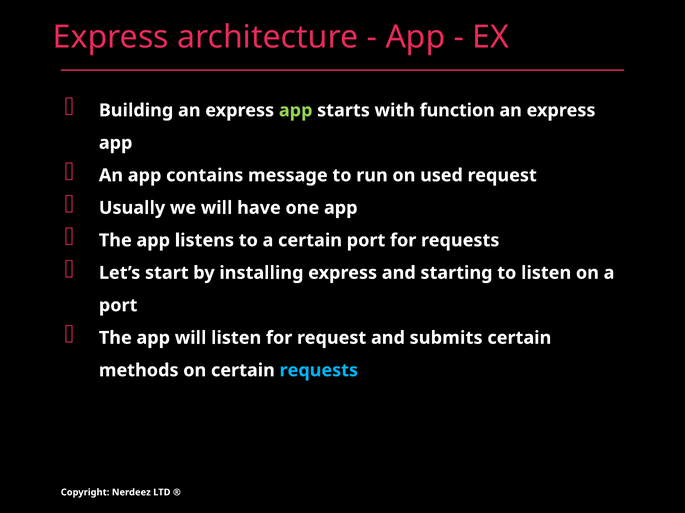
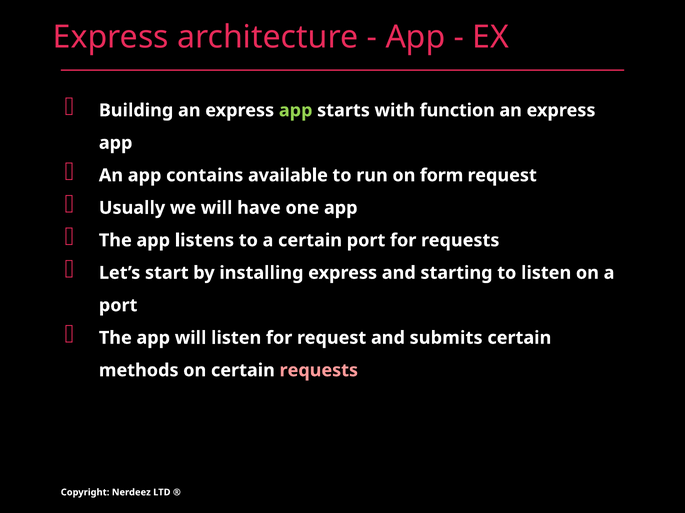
message: message -> available (288, 176)
used: used -> form (442, 176)
requests colour: light blue -> pink (319, 371)
